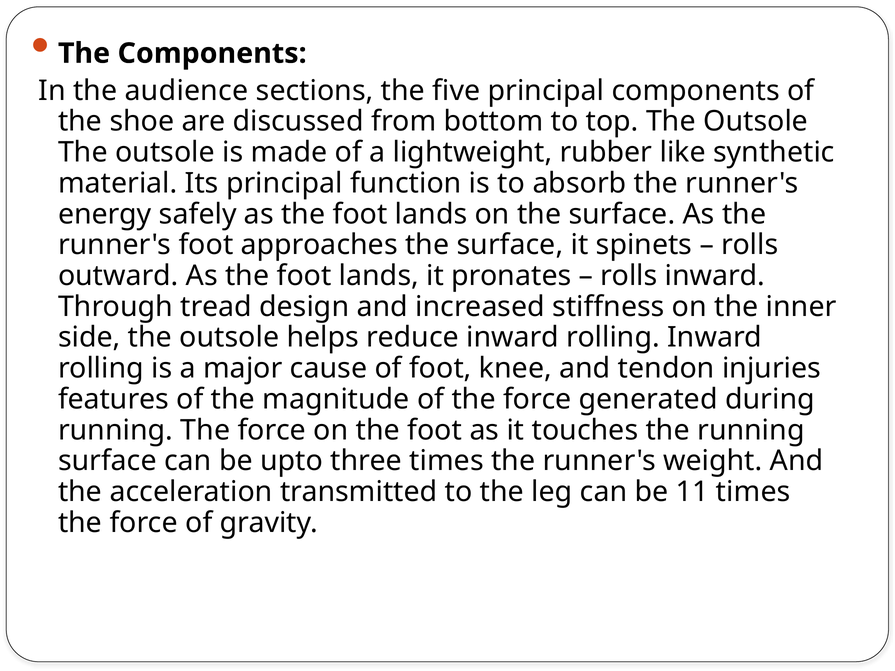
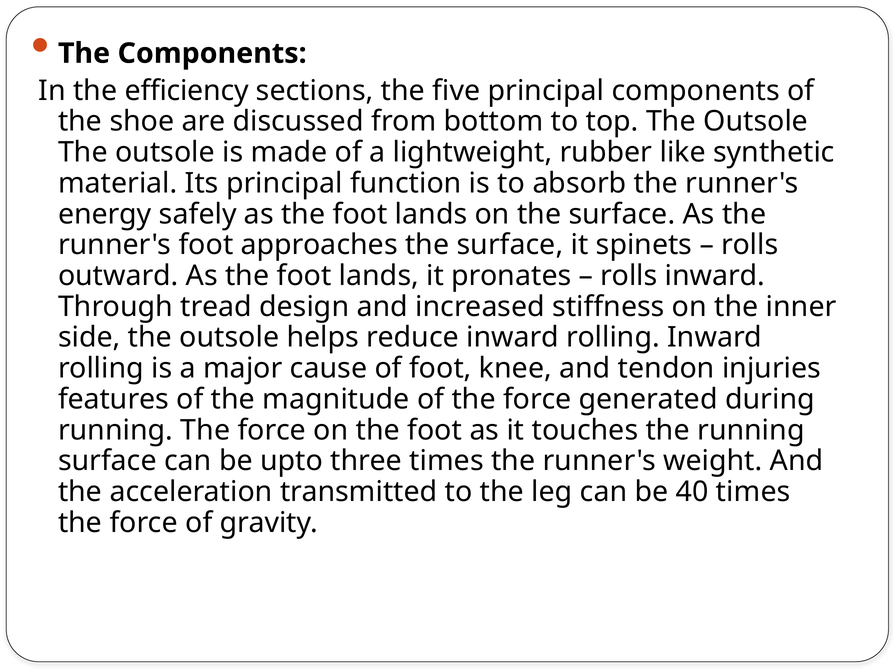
audience: audience -> efficiency (187, 91)
11: 11 -> 40 (692, 492)
